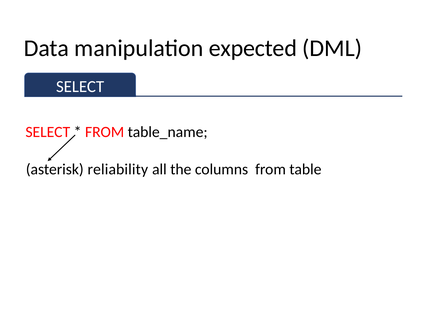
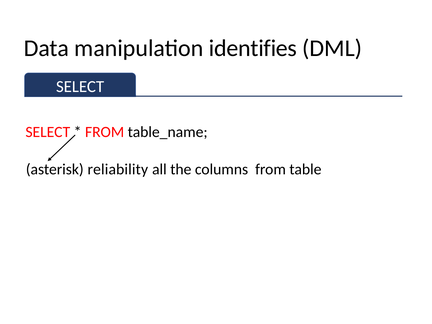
expected: expected -> identifies (253, 48)
